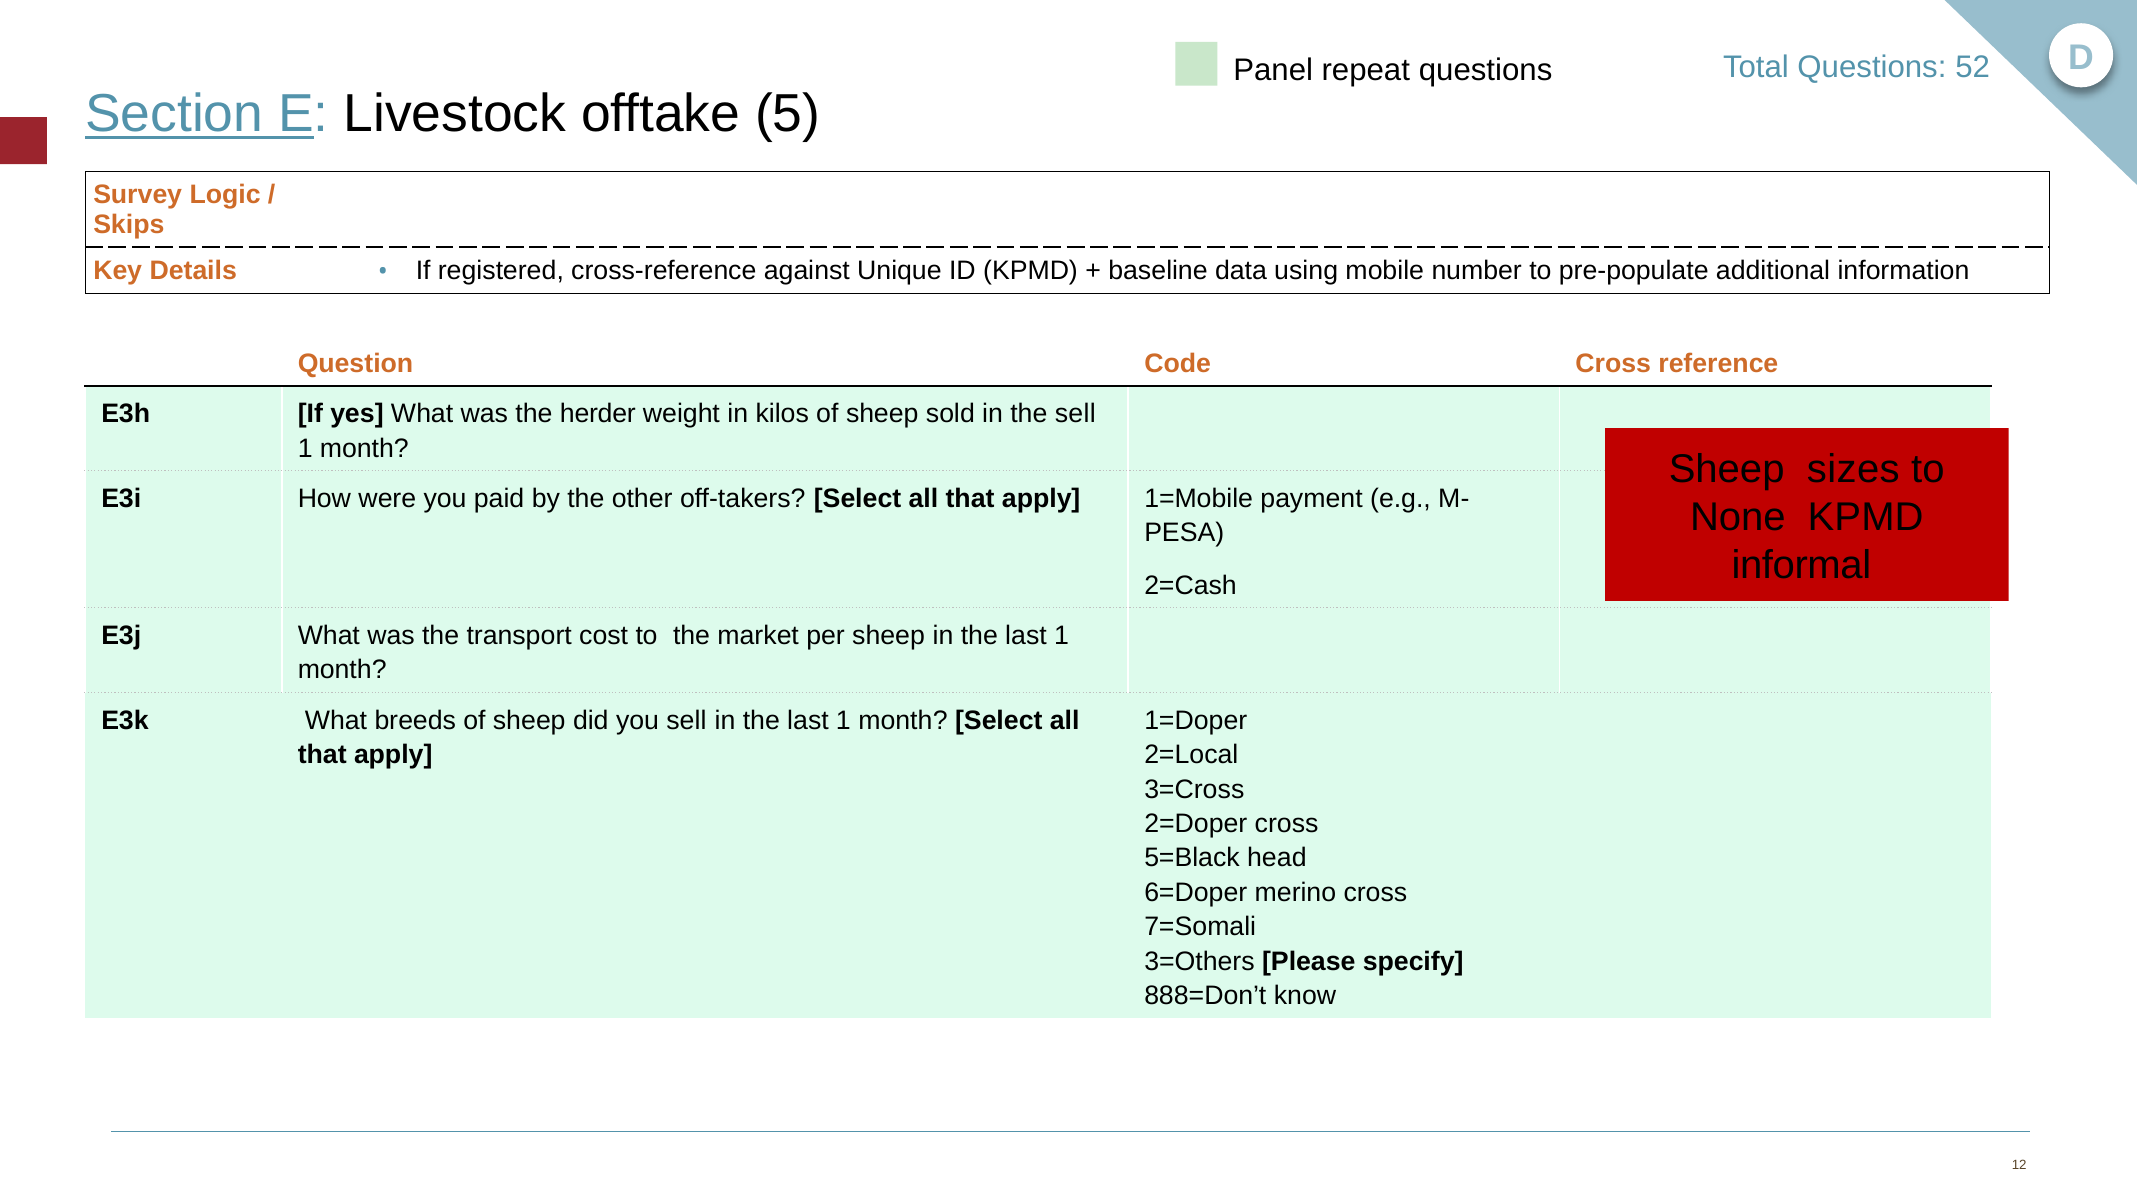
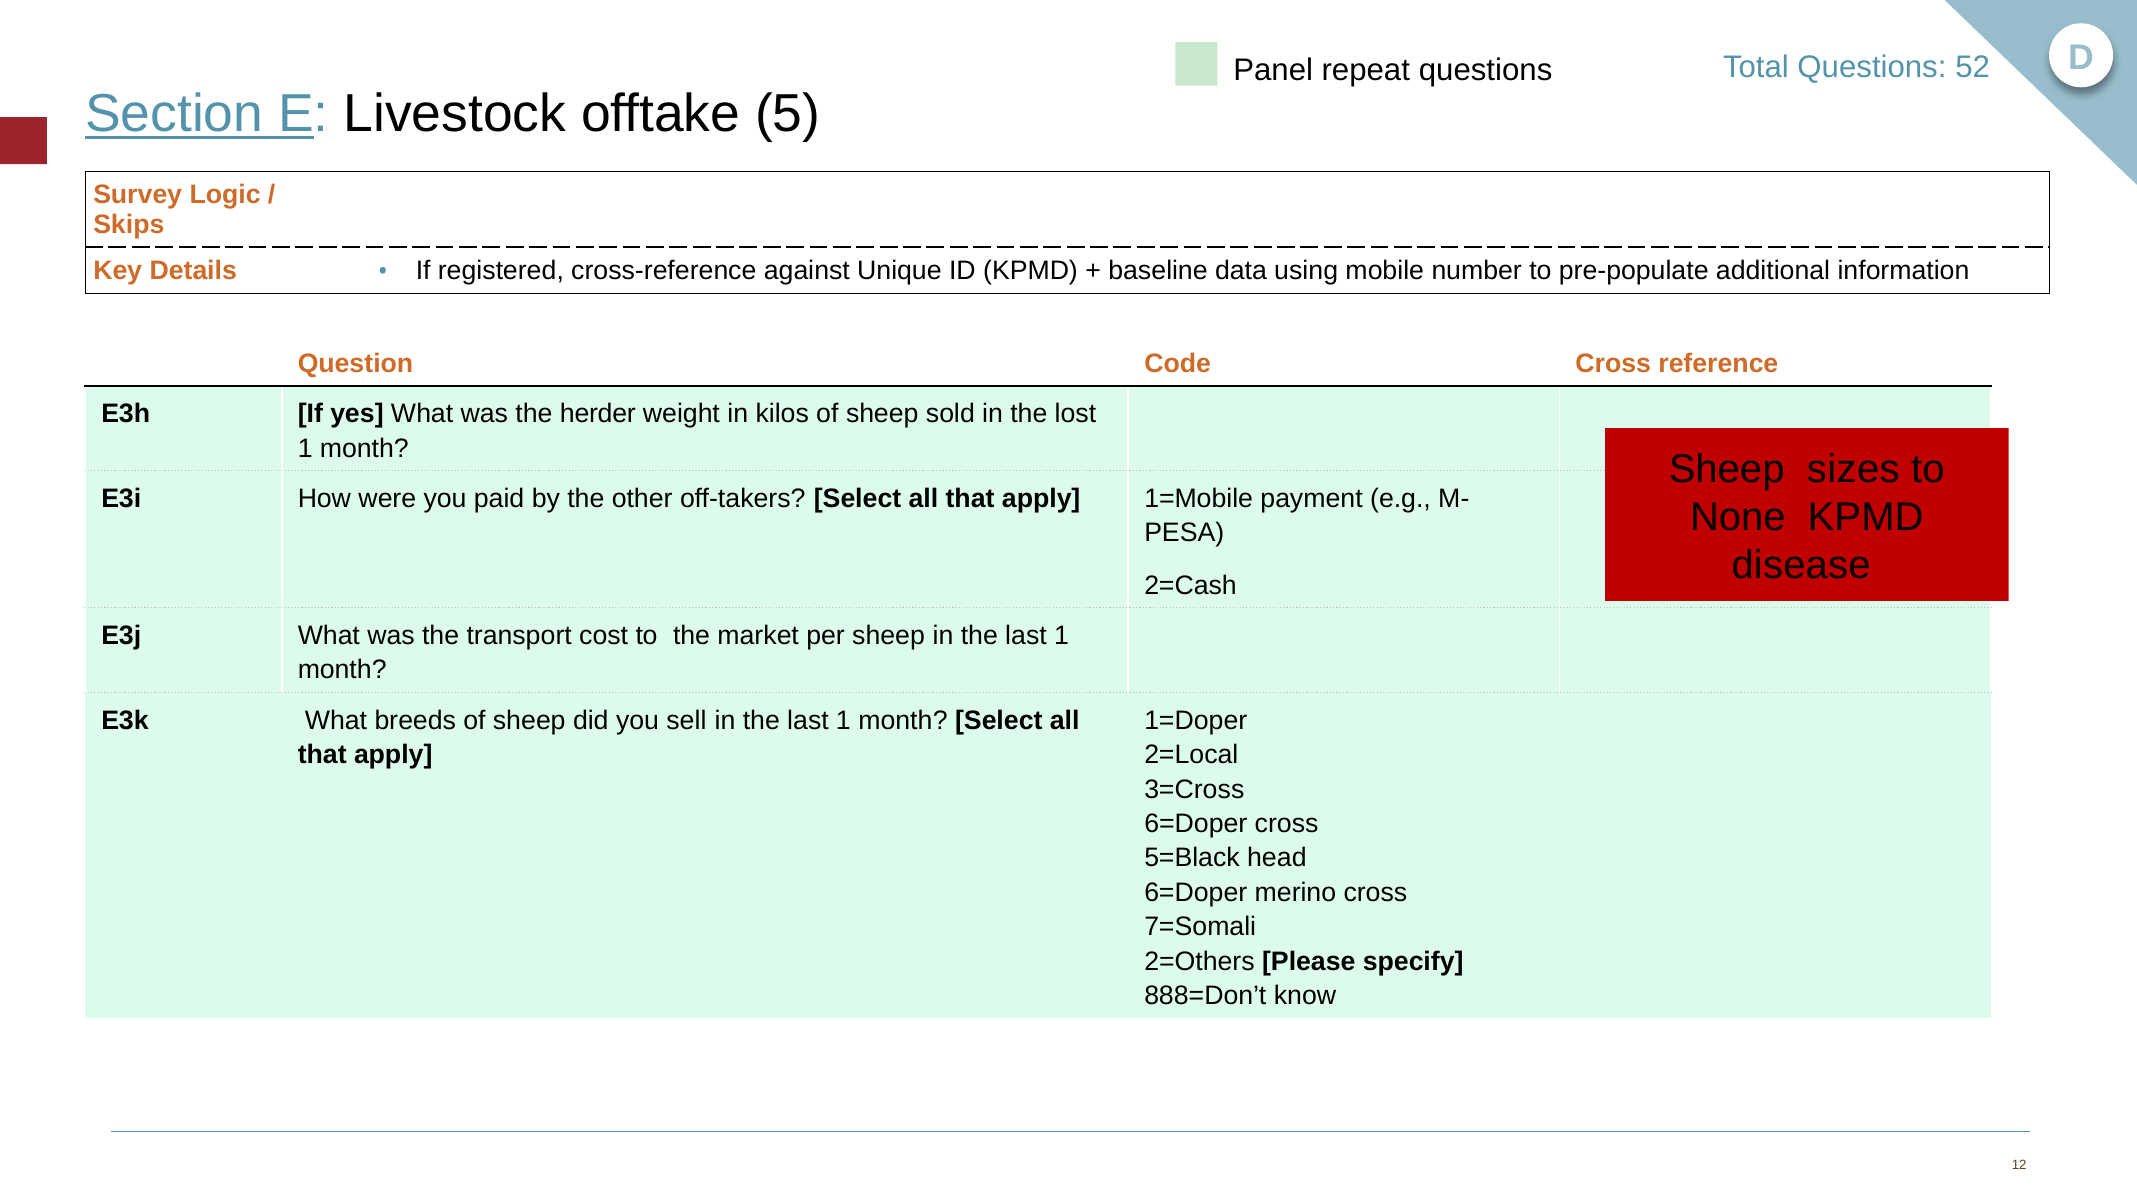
the sell: sell -> lost (1075, 414)
informal: informal -> disease (1801, 565)
2=Doper: 2=Doper -> 6=Doper (1196, 824)
3=Others: 3=Others -> 2=Others (1200, 961)
